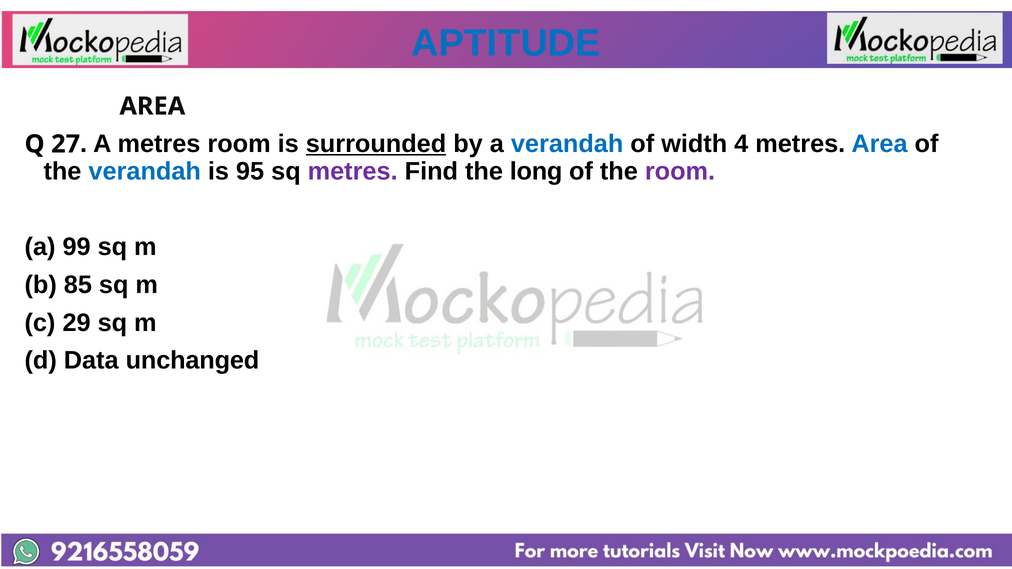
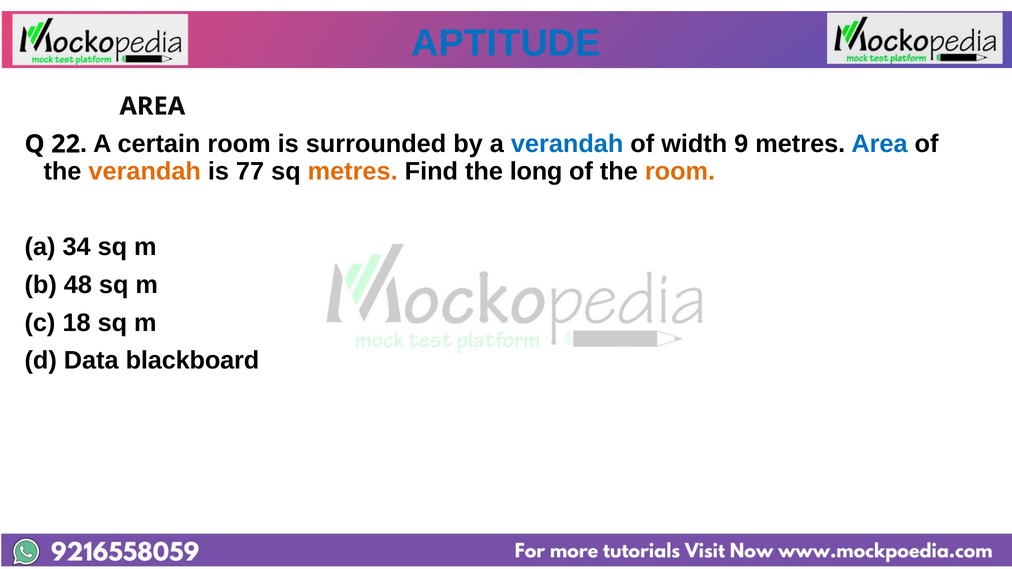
27: 27 -> 22 (66, 144)
A metres: metres -> certain (159, 144)
surrounded underline: present -> none (376, 144)
4: 4 -> 9 (741, 144)
verandah colour: blue -> orange (145, 171)
95: 95 -> 77 (250, 171)
metres colour: purple -> orange (353, 171)
room colour: purple -> orange (680, 171)
99: 99 -> 34 (77, 247)
85: 85 -> 48 (78, 285)
29: 29 -> 18 (77, 323)
unchanged: unchanged -> blackboard (192, 361)
